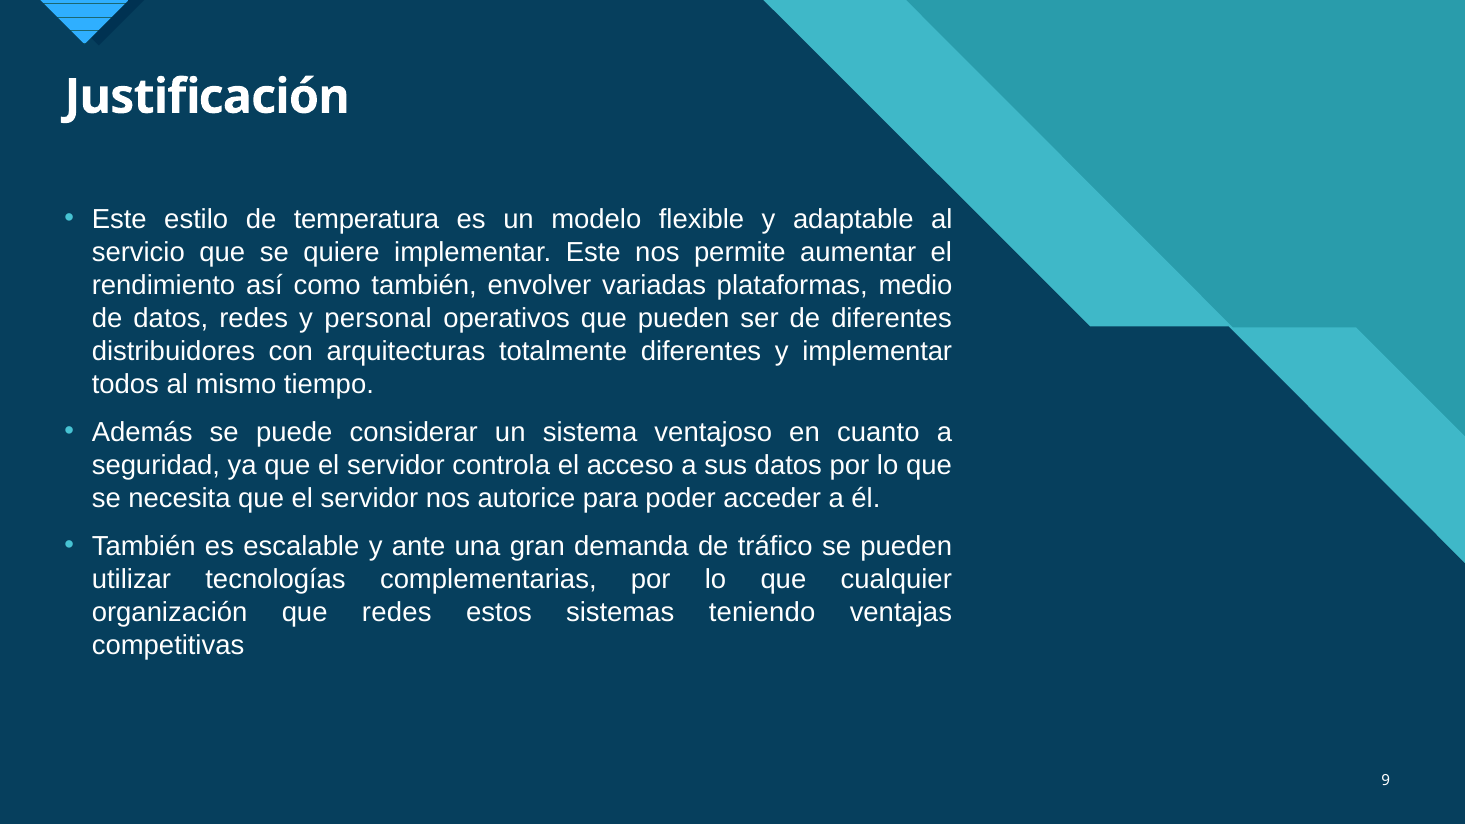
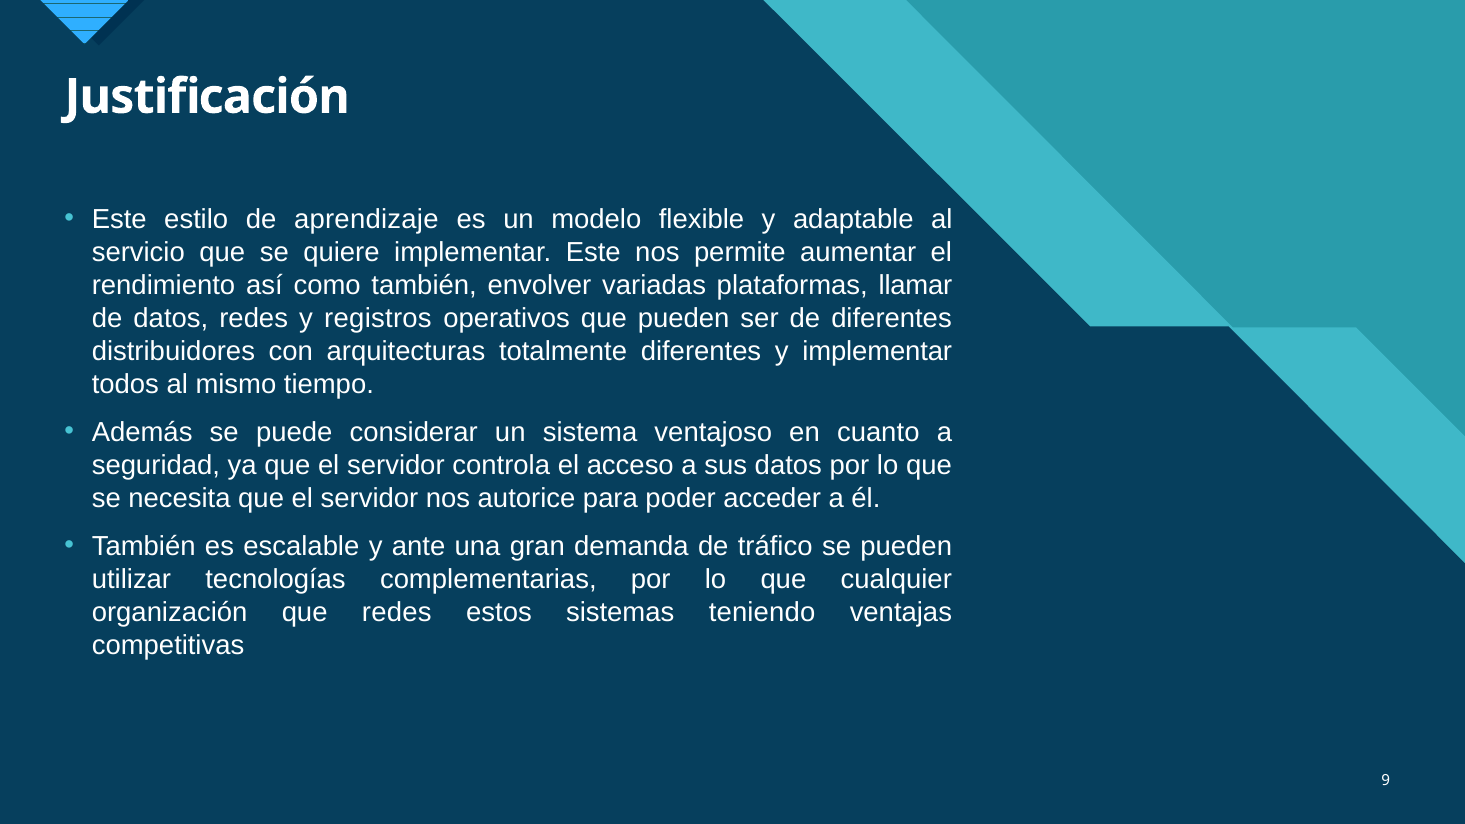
temperatura: temperatura -> aprendizaje (366, 219)
medio: medio -> llamar (915, 285)
personal: personal -> registros (378, 318)
